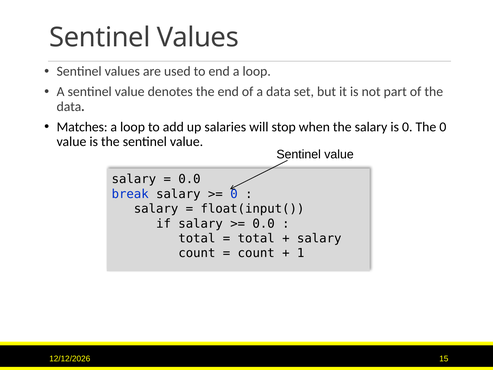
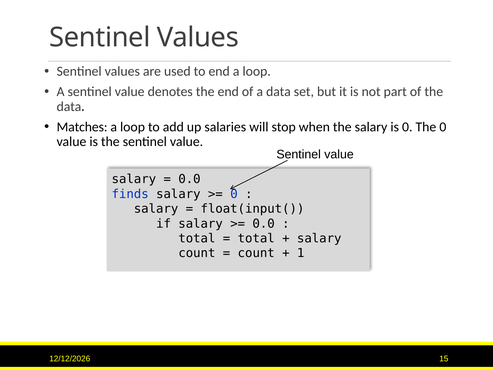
break: break -> finds (130, 194)
